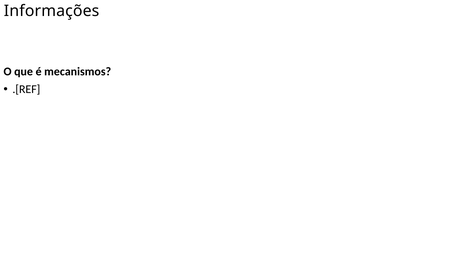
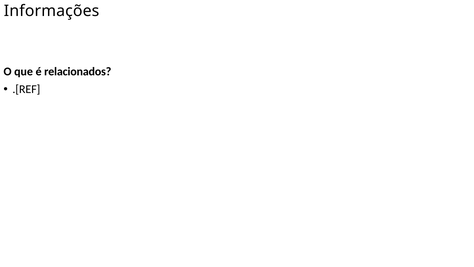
mecanismos: mecanismos -> relacionados (78, 71)
